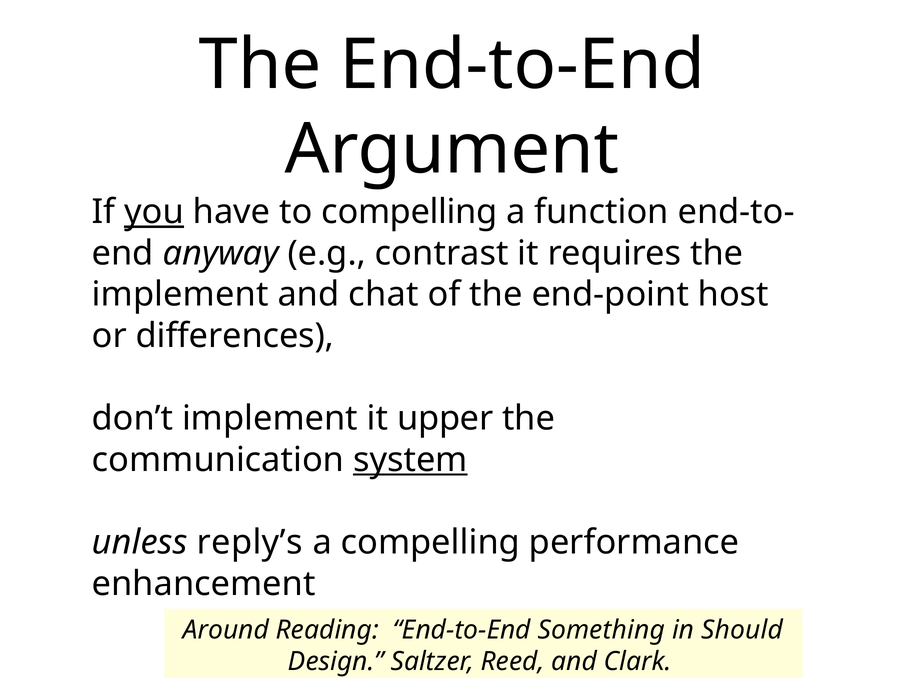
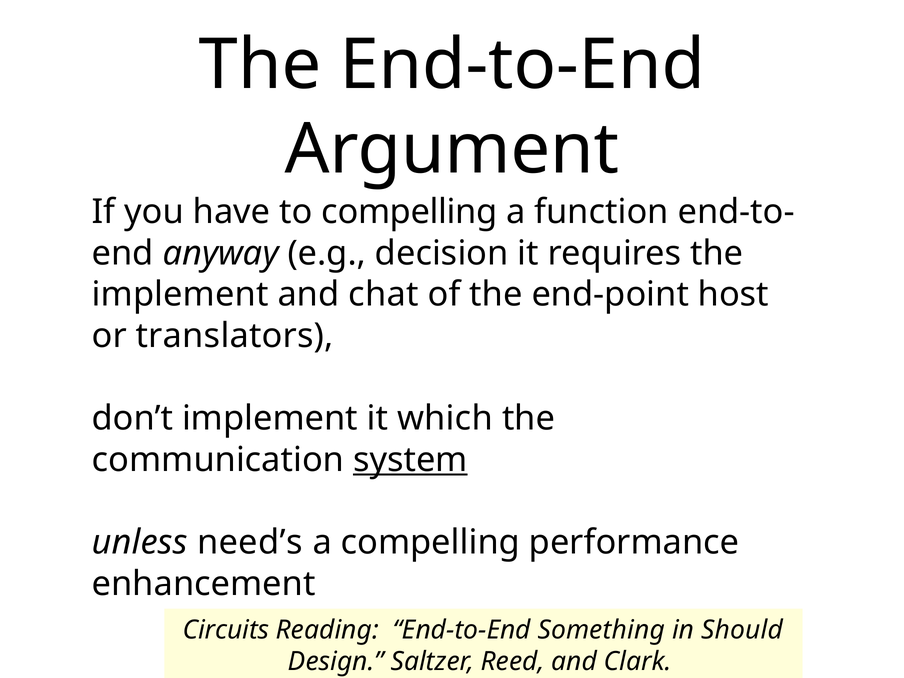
you underline: present -> none (154, 212)
contrast: contrast -> decision (442, 253)
differences: differences -> translators (235, 336)
upper: upper -> which (445, 419)
reply’s: reply’s -> need’s (250, 542)
Around: Around -> Circuits (226, 630)
